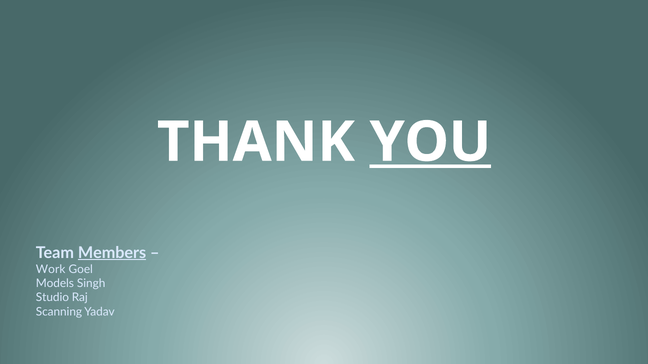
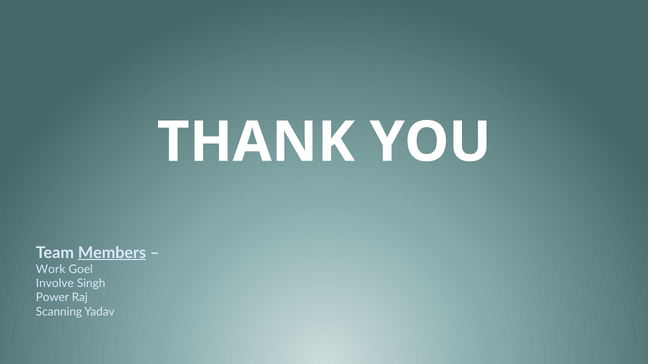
YOU underline: present -> none (430, 142)
Models: Models -> Involve (55, 284)
Studio: Studio -> Power (52, 298)
